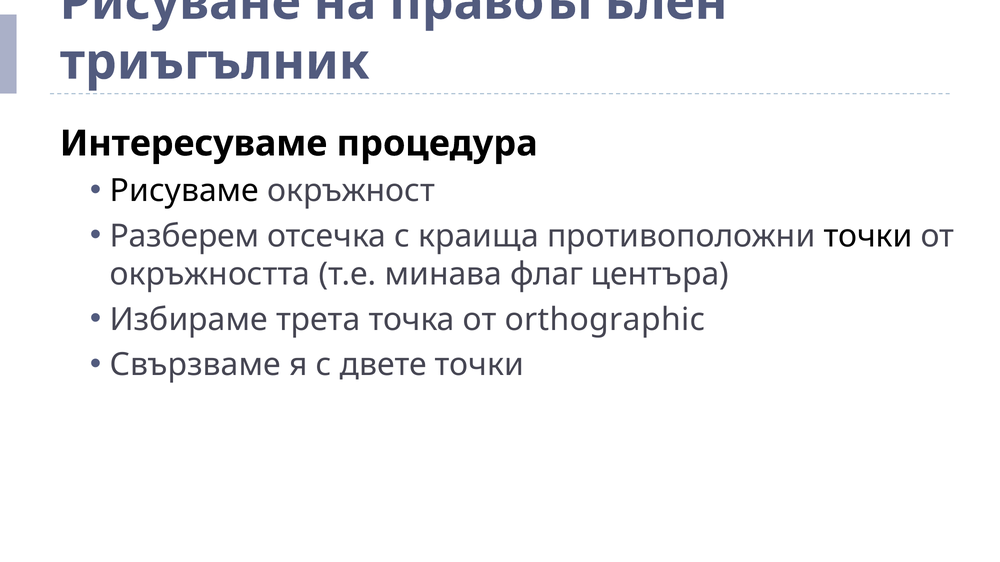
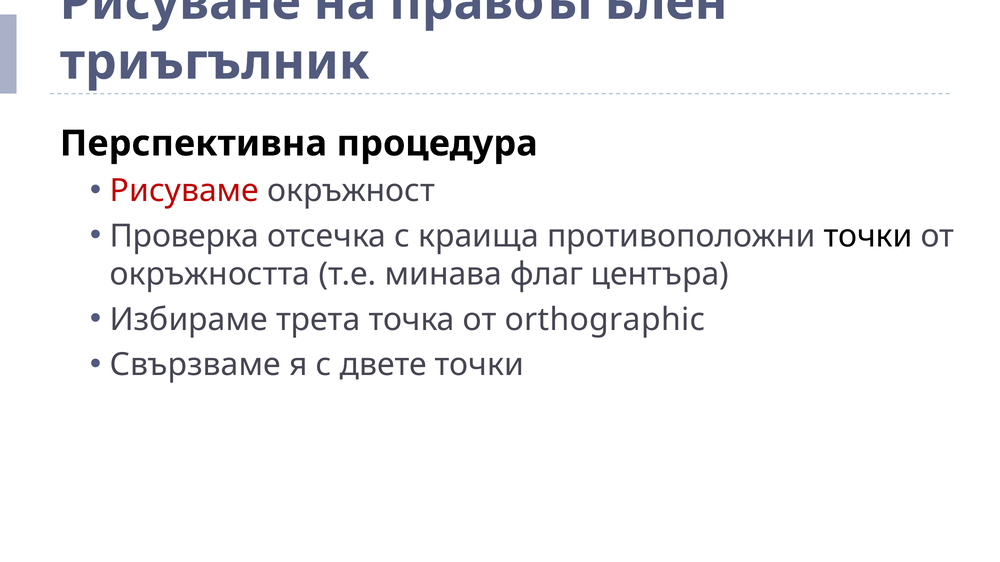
Интересуваме: Интересуваме -> Перспективна (193, 144)
Рисуваме colour: black -> red (184, 191)
Разберем: Разберем -> Проверка (185, 236)
